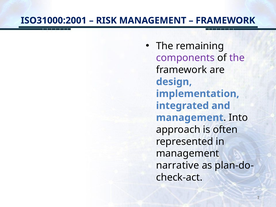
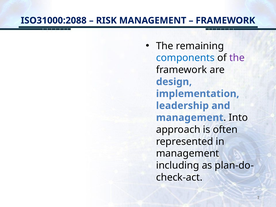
ISO31000:2001: ISO31000:2001 -> ISO31000:2088 (54, 20)
components colour: purple -> blue (185, 58)
integrated: integrated -> leadership (182, 106)
narrative: narrative -> including (178, 165)
